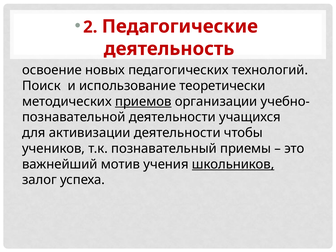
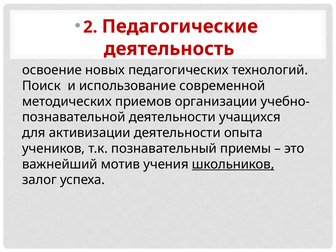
теоретически: теоретически -> современной (222, 86)
приемов underline: present -> none (143, 101)
чтобы: чтобы -> опыта (243, 133)
